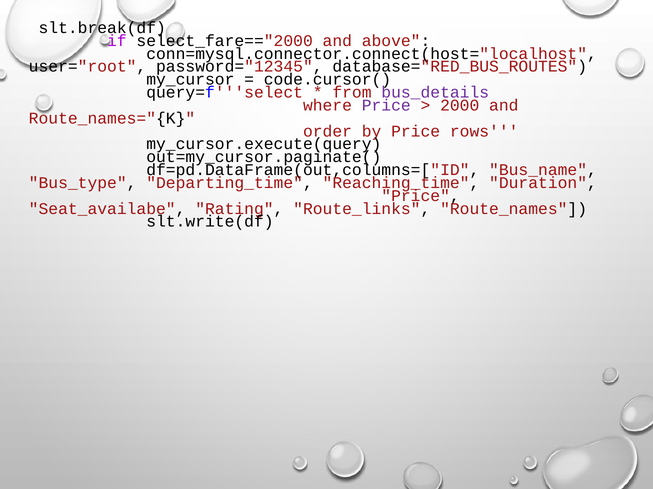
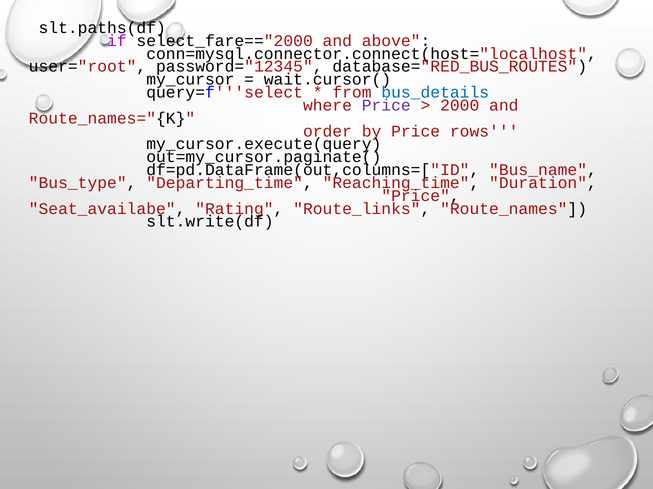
slt.break(df: slt.break(df -> slt.paths(df (102, 28)
code.cursor(: code.cursor( -> wait.cursor( (327, 80)
bus_details colour: purple -> blue (435, 93)
